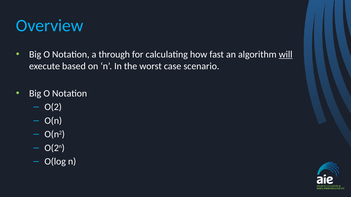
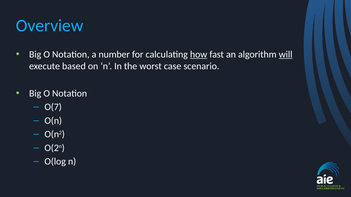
through: through -> number (114, 55)
how underline: none -> present (199, 55)
O(2: O(2 -> O(7 (53, 107)
